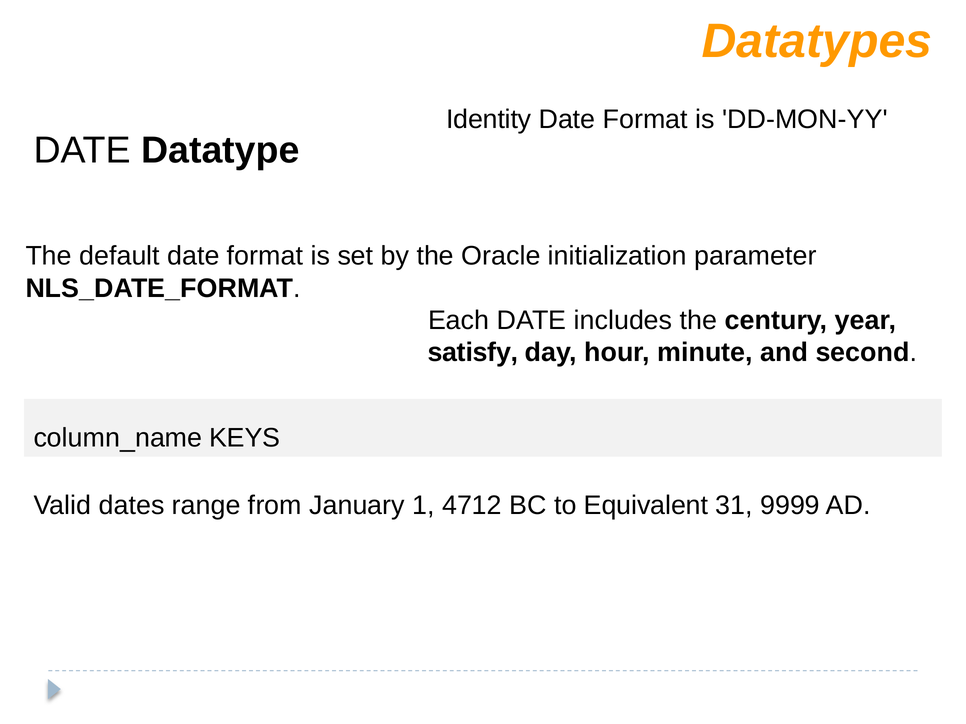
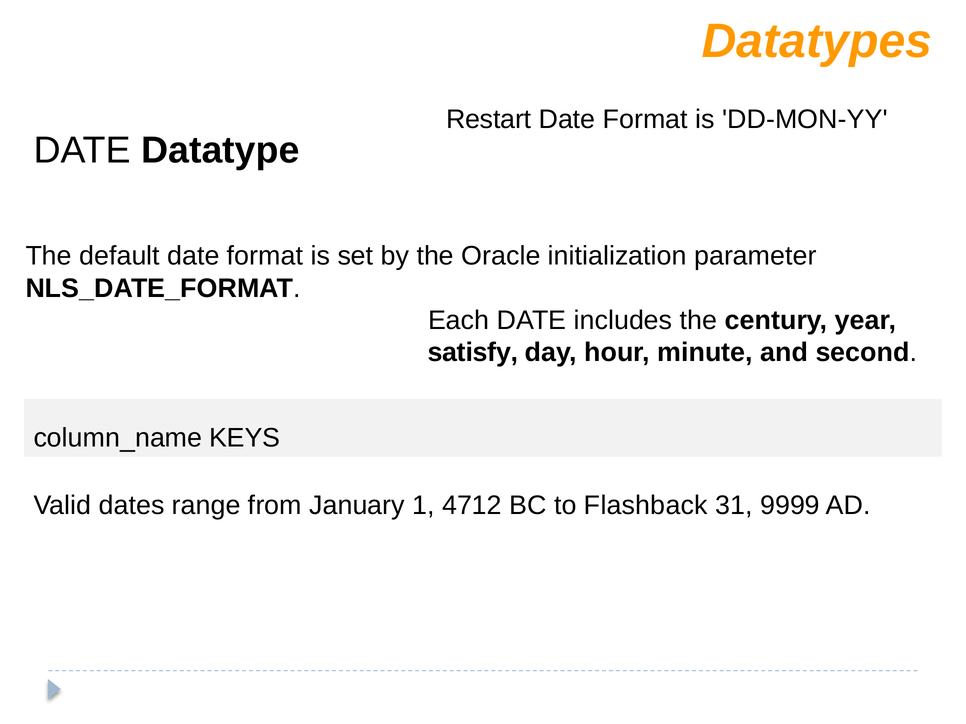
Identity: Identity -> Restart (489, 119)
Equivalent: Equivalent -> Flashback (646, 506)
